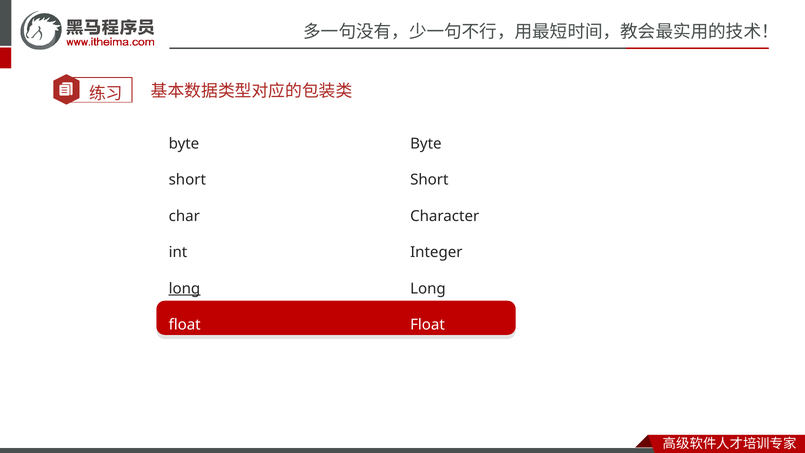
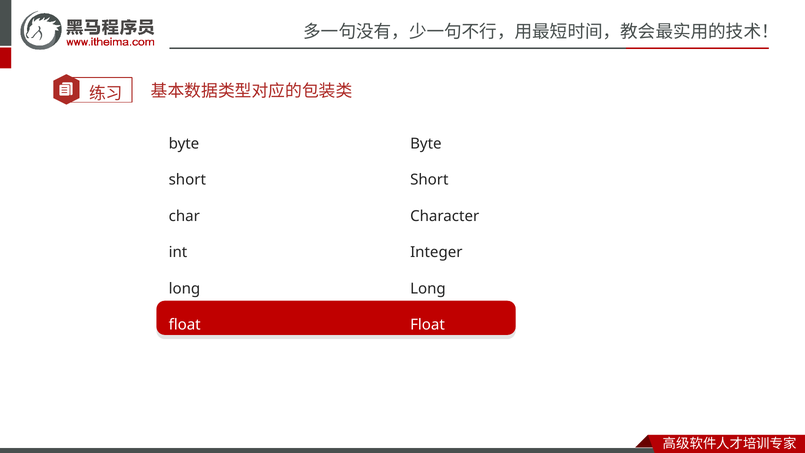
long underline: present -> none (184, 288)
